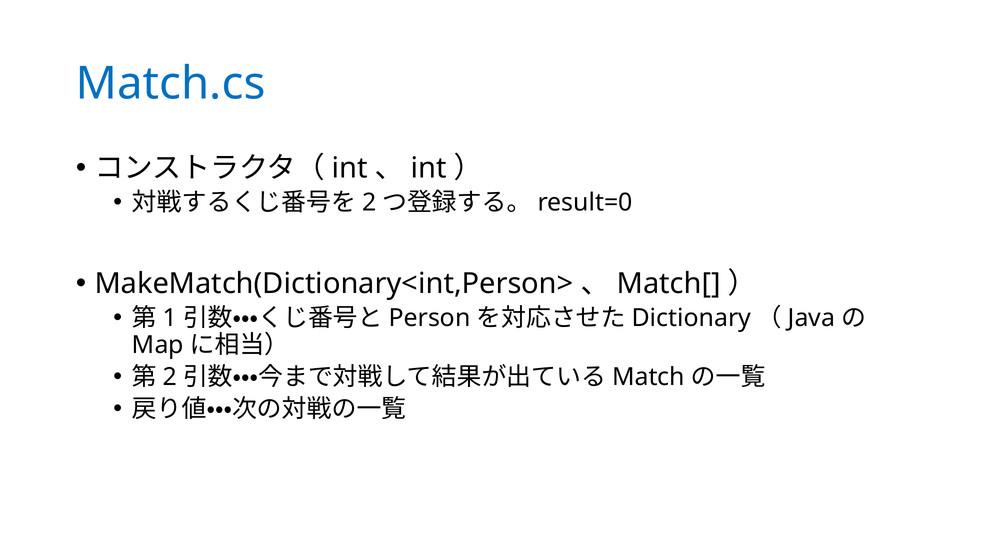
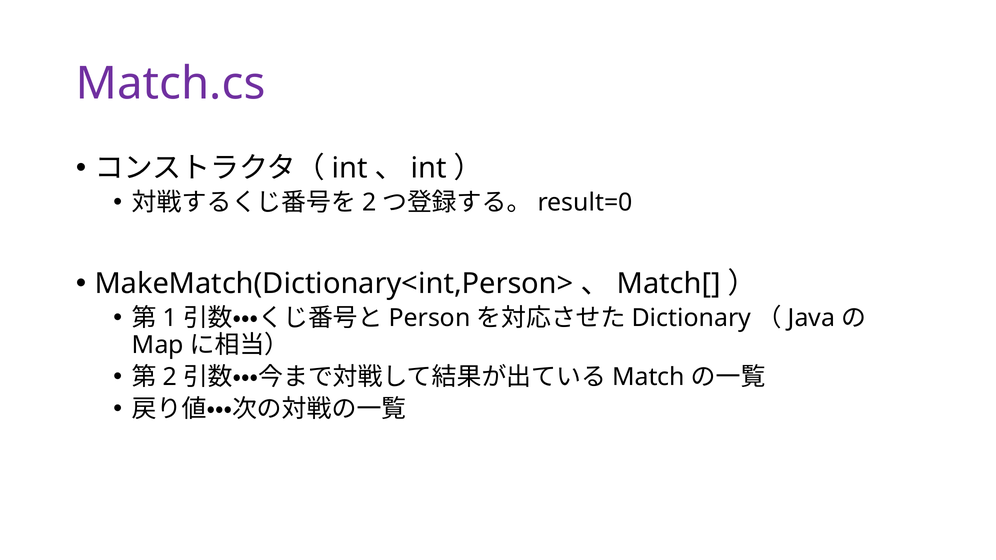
Match.cs colour: blue -> purple (171, 84)
